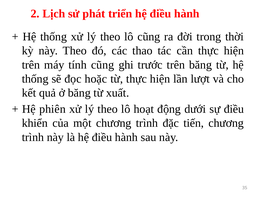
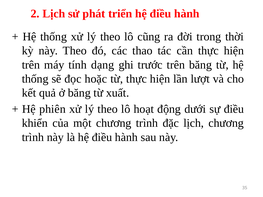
tính cũng: cũng -> dạng (103, 65)
đặc tiến: tiến -> lịch (194, 123)
